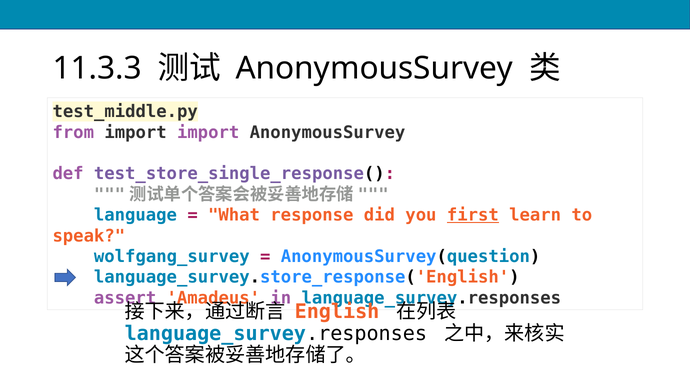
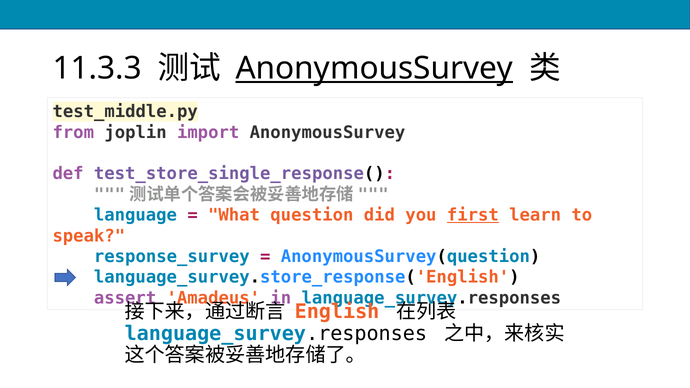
AnonymousSurvey underline: none -> present (374, 68)
from import: import -> joplin (136, 132)
response: response -> question (312, 215)
wolfgang_survey: wolfgang_survey -> response_survey (172, 257)
